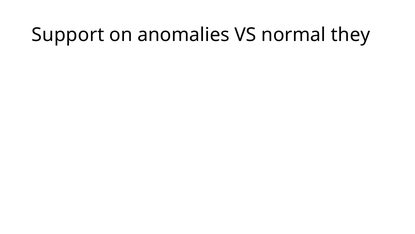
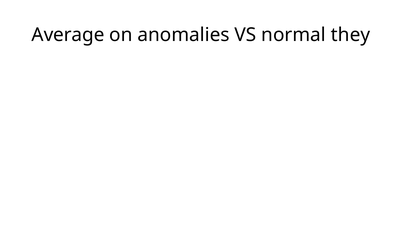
Support: Support -> Average (68, 35)
